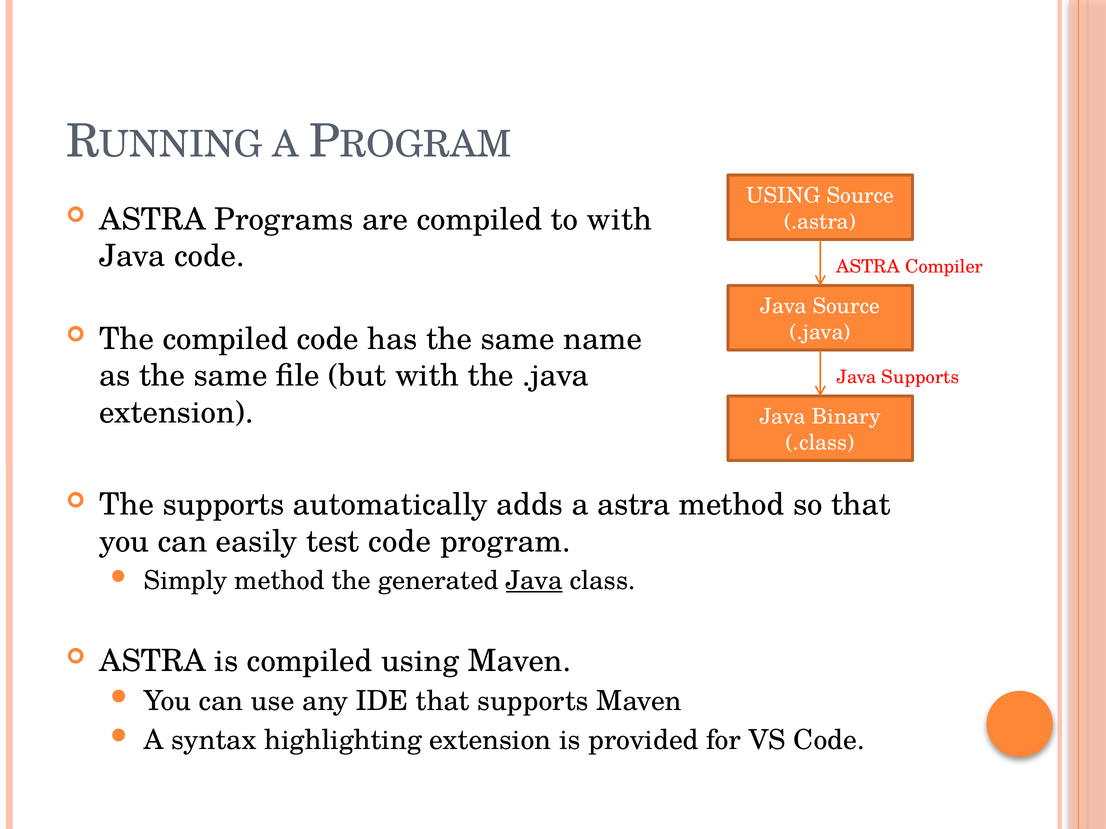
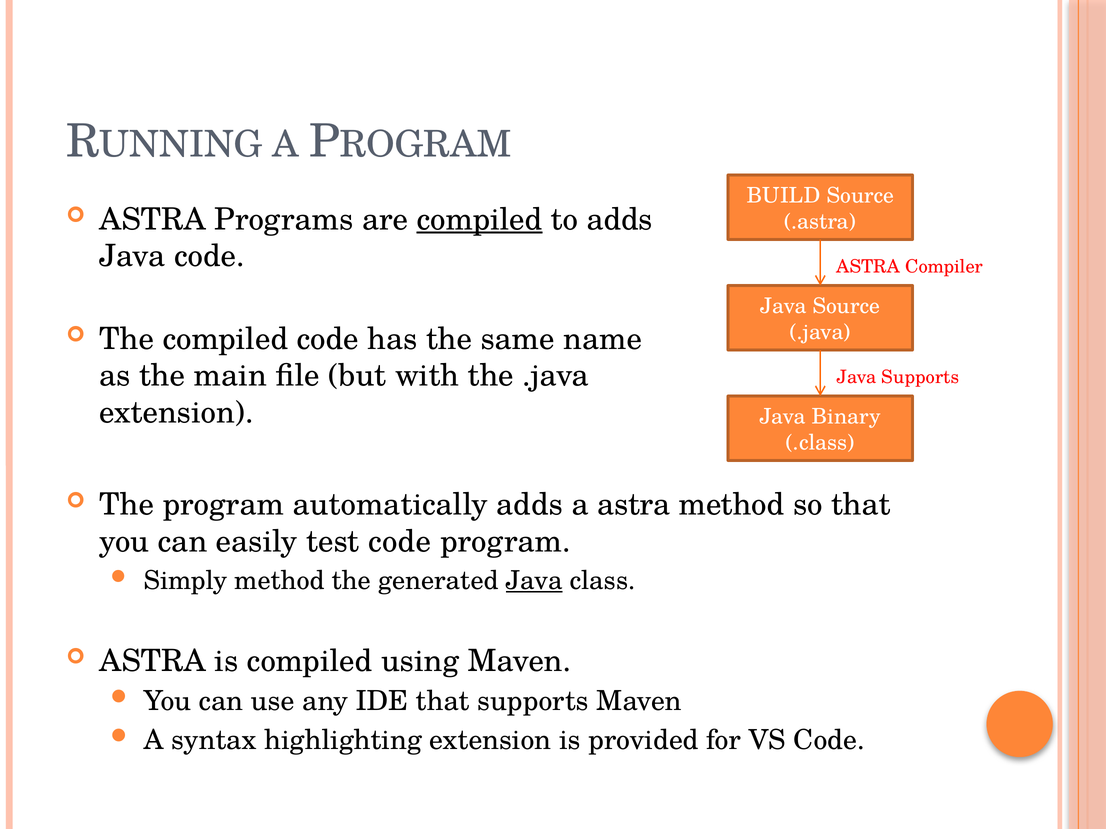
USING: USING -> BUILD (783, 196)
compiled underline: none -> present (480, 220)
to with: with -> adds (620, 220)
as the same: same -> main (230, 376)
The supports: supports -> program (223, 505)
